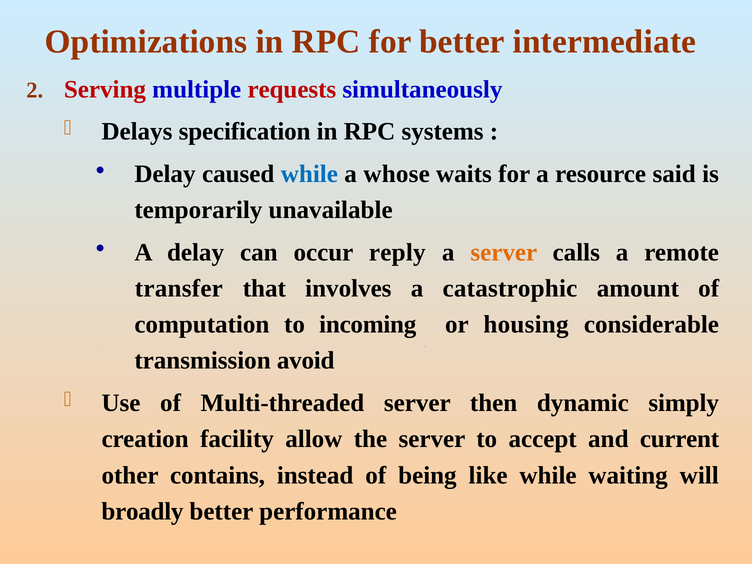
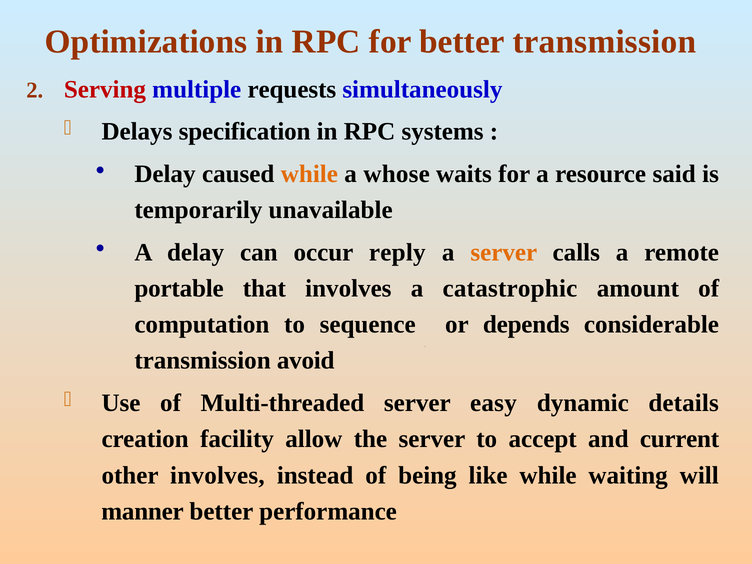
better intermediate: intermediate -> transmission (604, 41)
requests colour: red -> black (292, 89)
while colour: blue -> orange (309, 174)
transfer: transfer -> portable (179, 289)
incoming: incoming -> sequence (368, 325)
housing: housing -> depends (526, 325)
then: then -> easy (493, 403)
simply: simply -> details (684, 403)
other contains: contains -> involves (217, 475)
broadly: broadly -> manner (142, 511)
